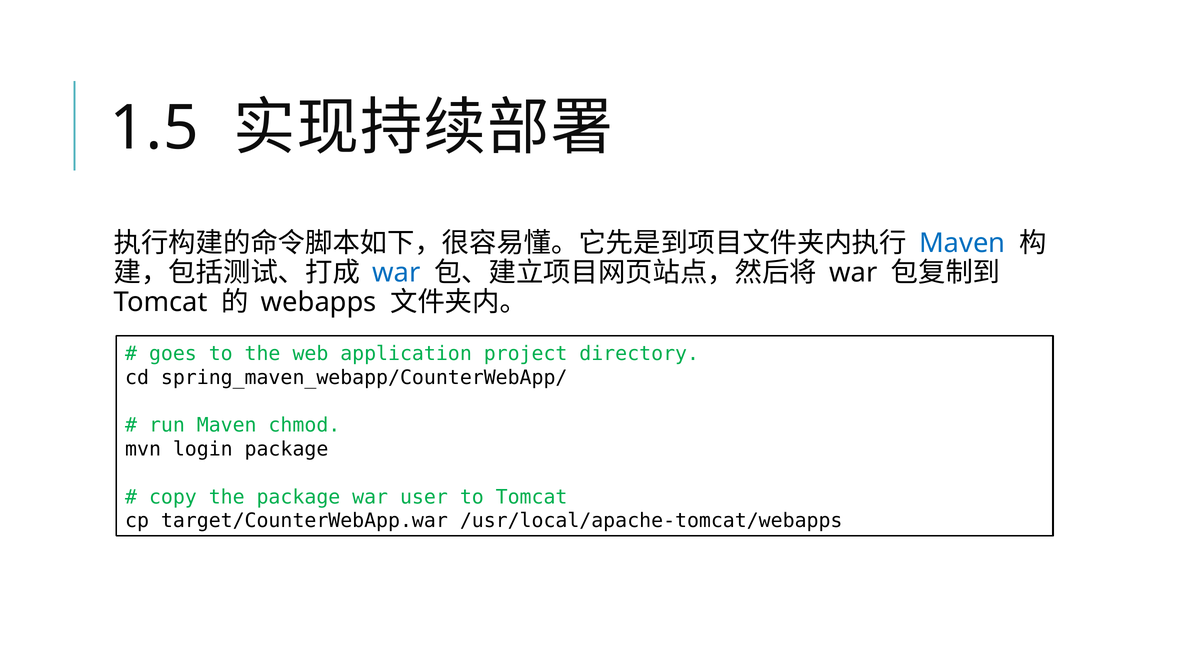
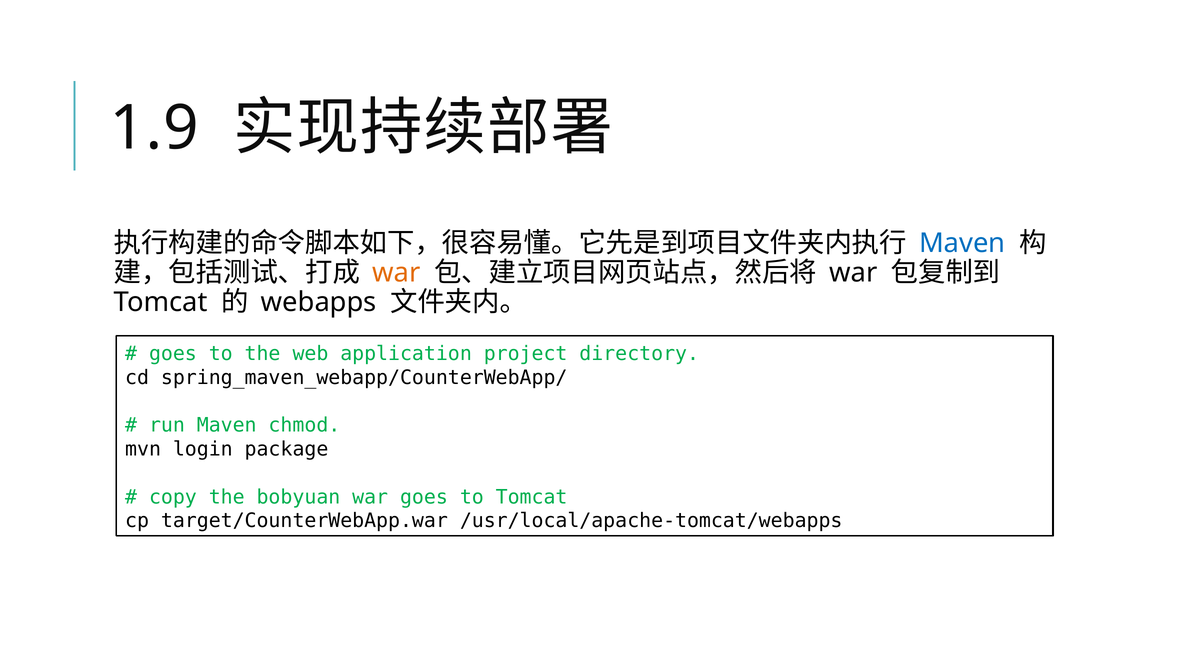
1.5: 1.5 -> 1.9 (154, 128)
war colour: blue -> orange (396, 273)
the package: package -> bobyuan (298, 497)
war user: user -> goes (424, 497)
